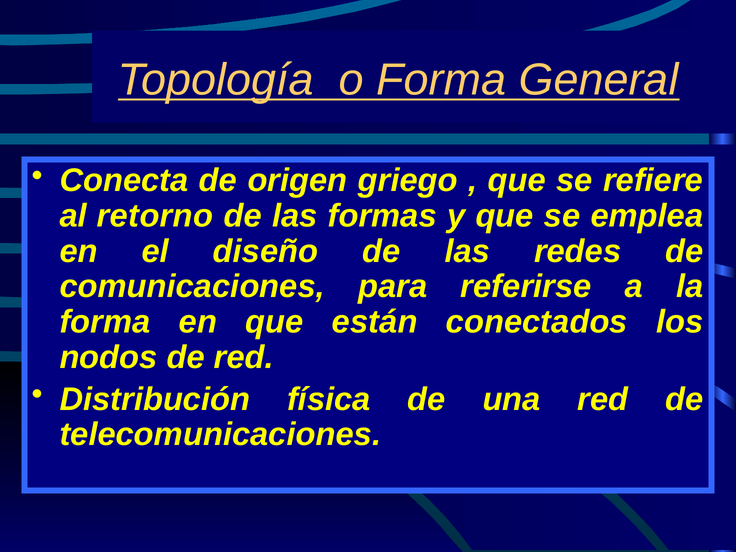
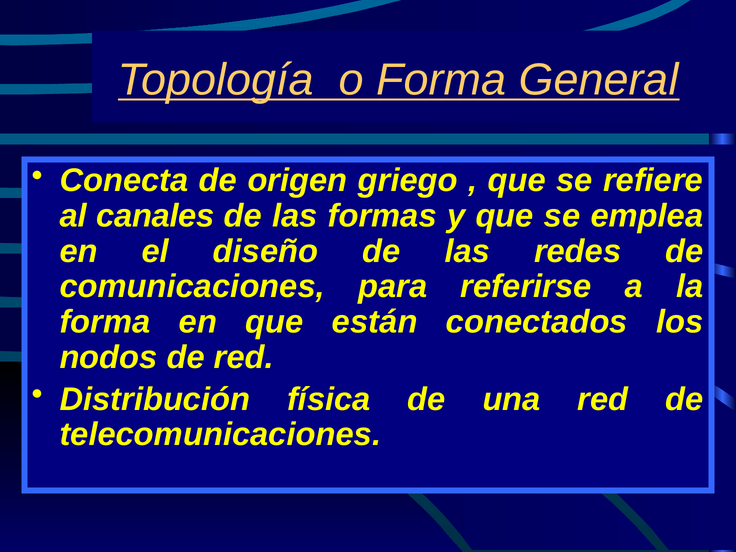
retorno: retorno -> canales (155, 216)
